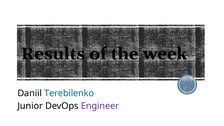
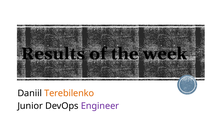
Terebilenko colour: blue -> orange (69, 93)
